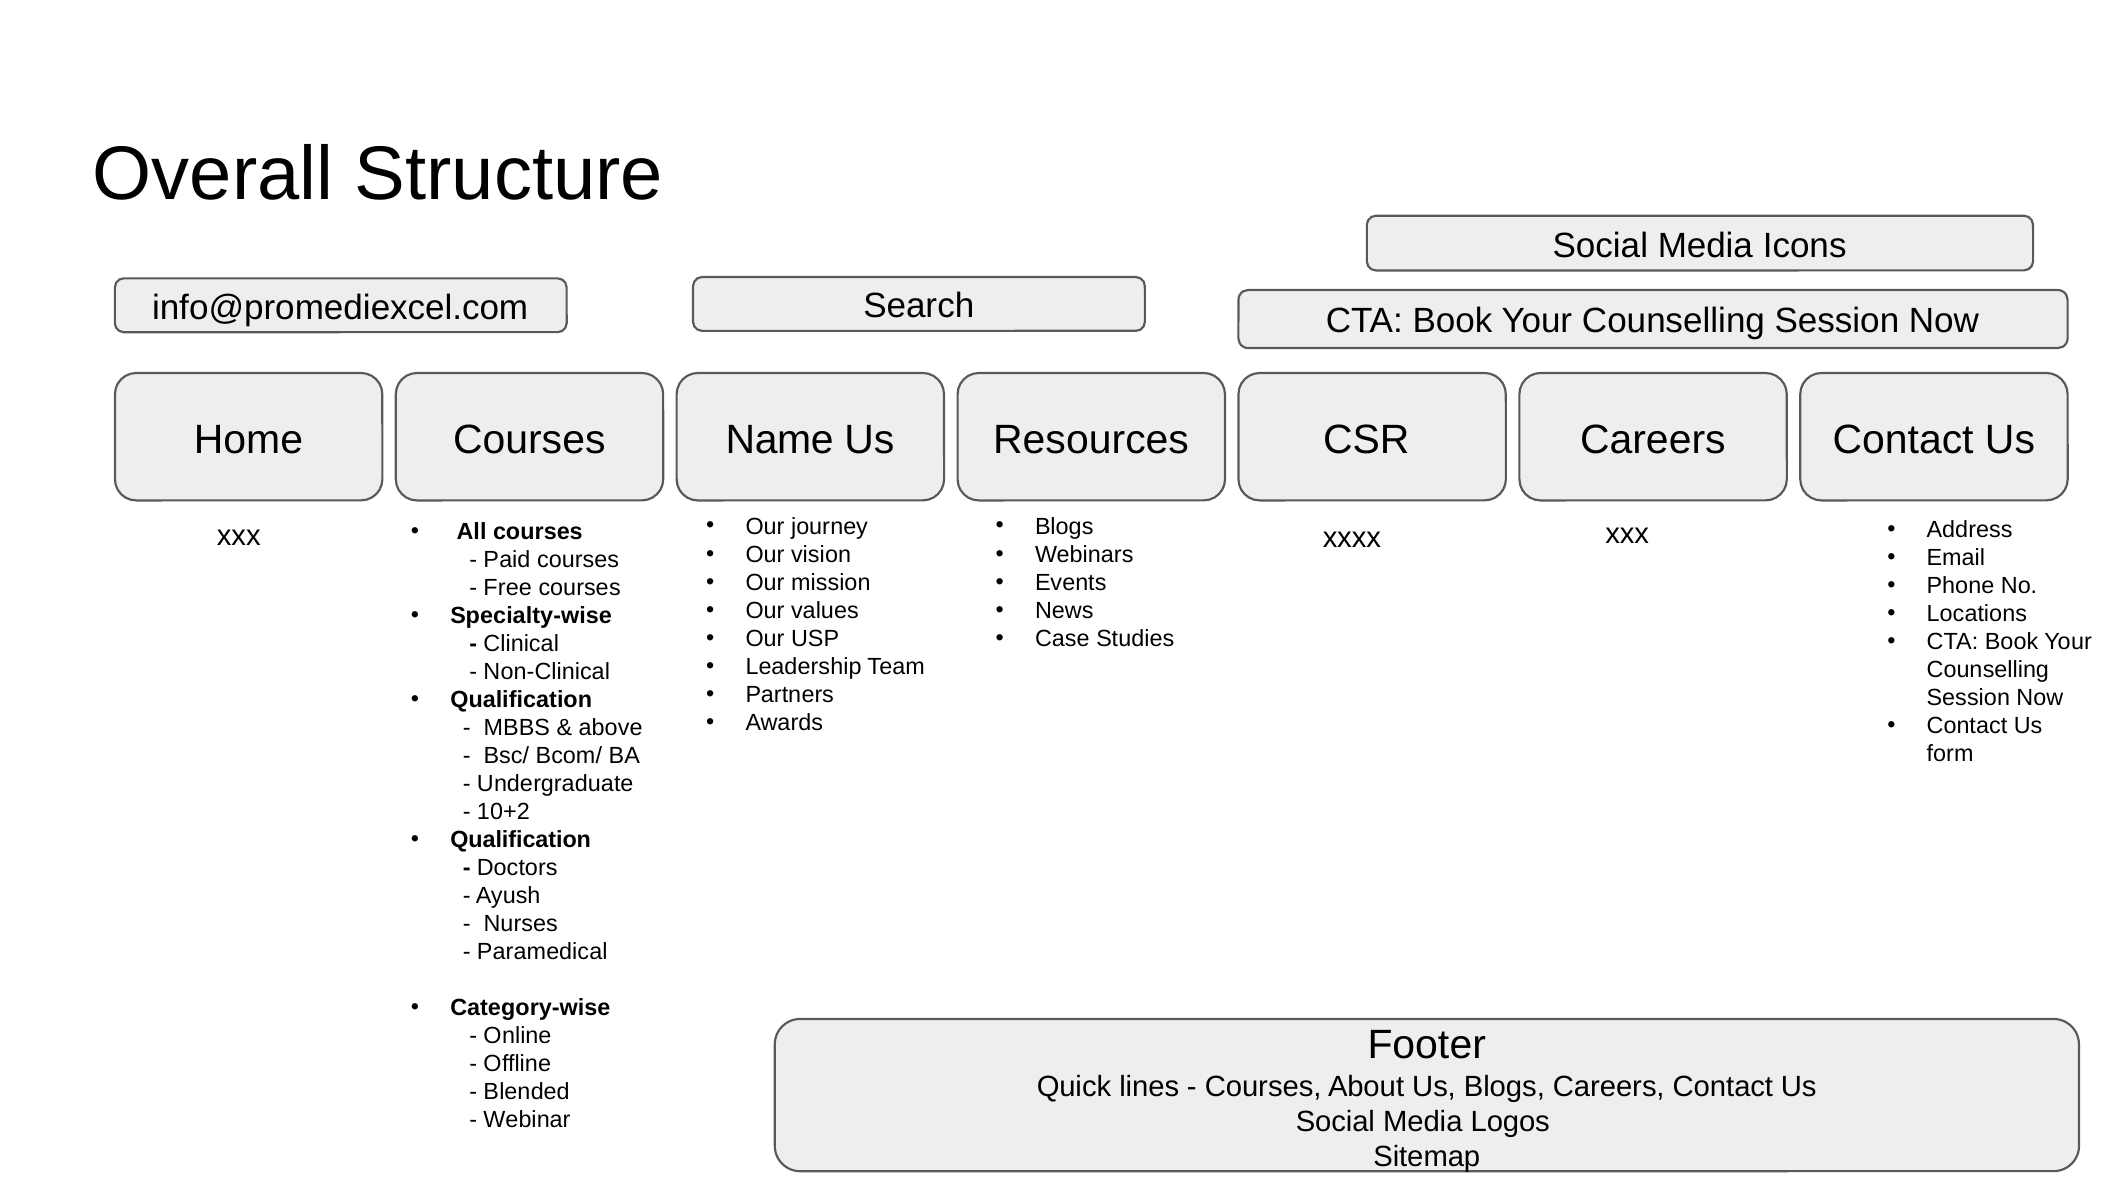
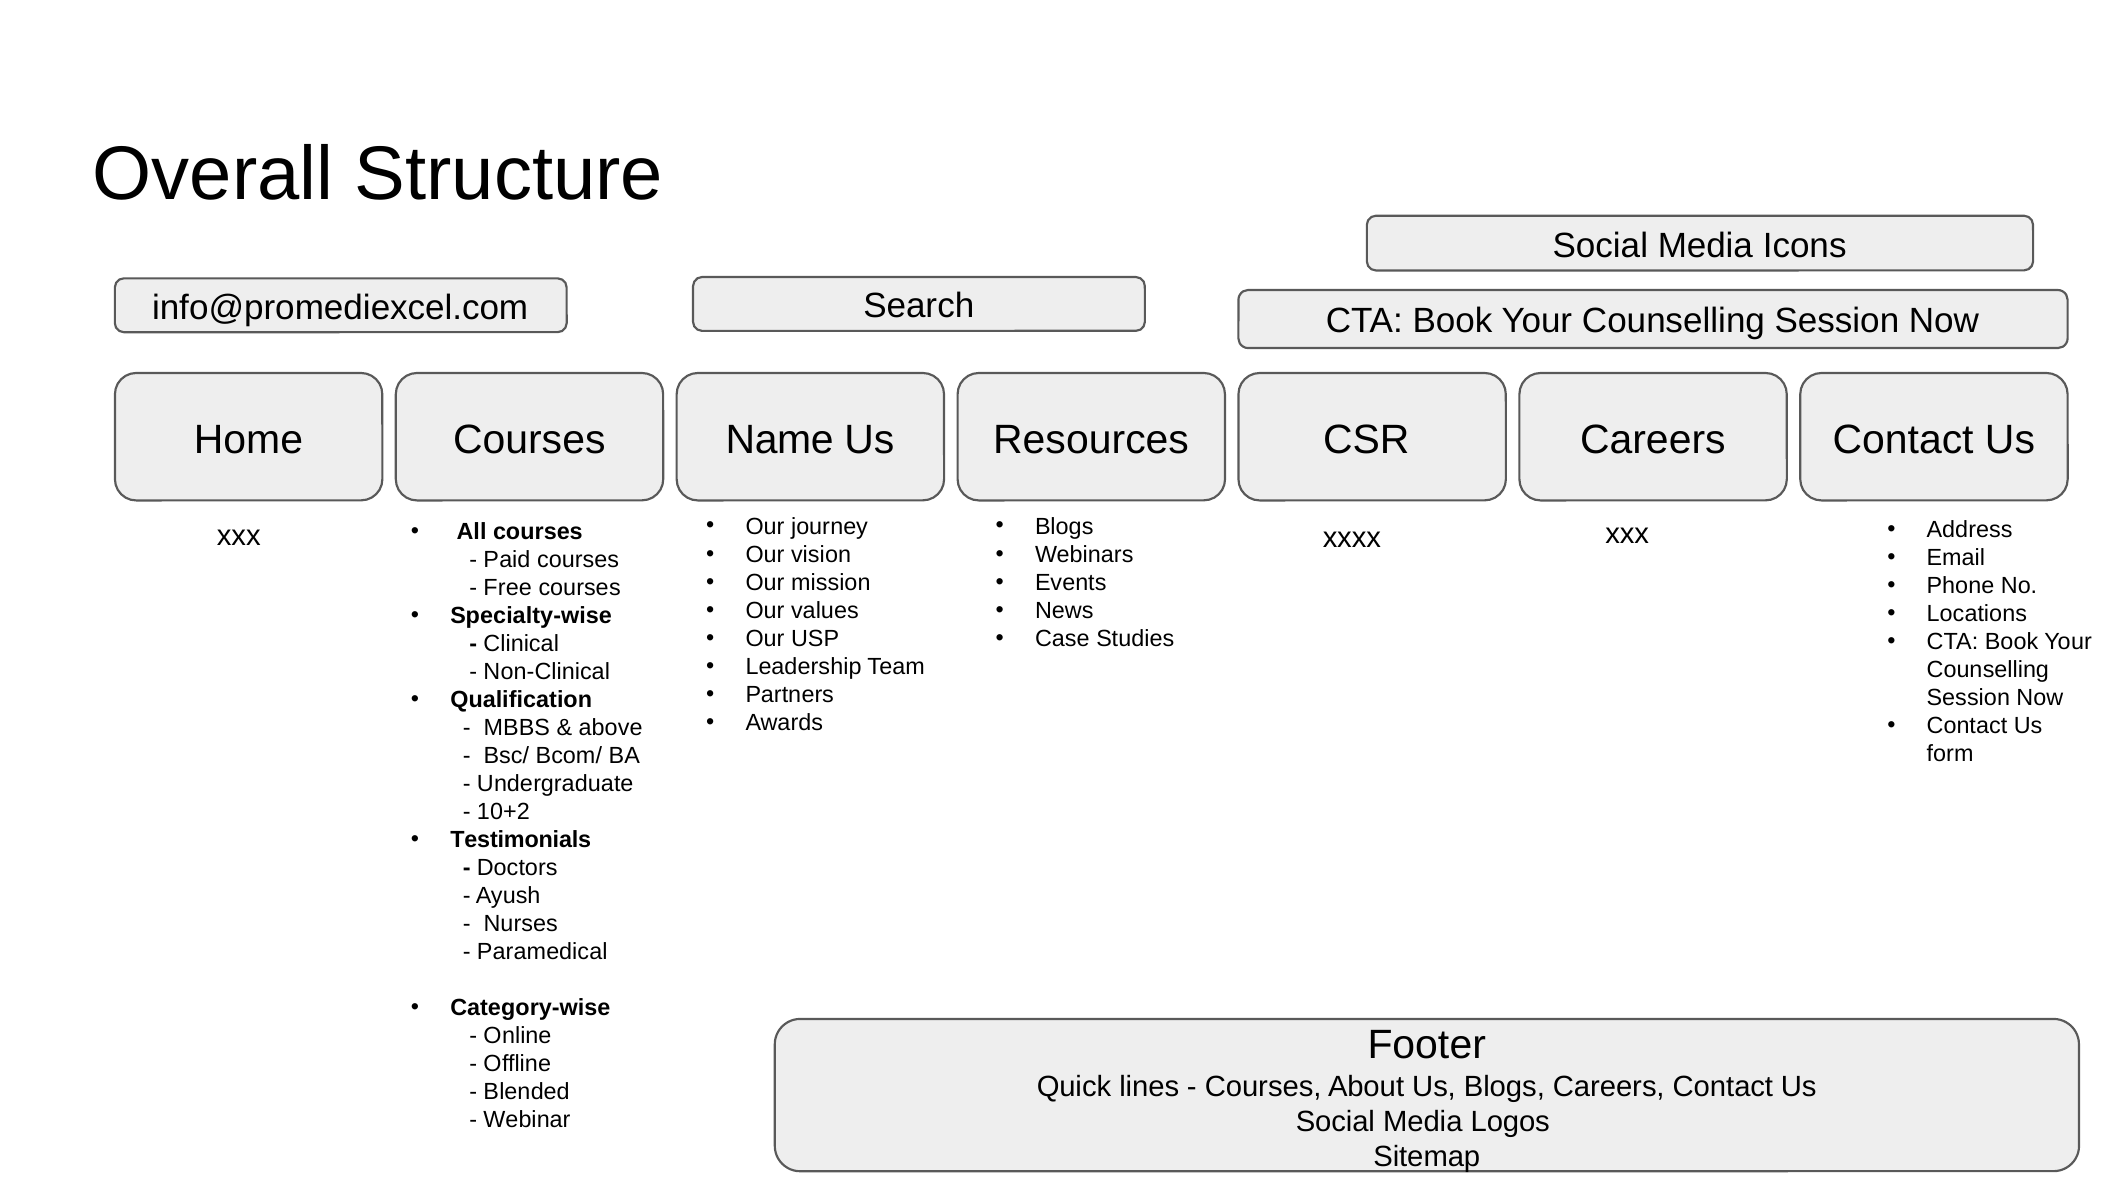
Qualification: Qualification -> Testimonials (521, 840)
